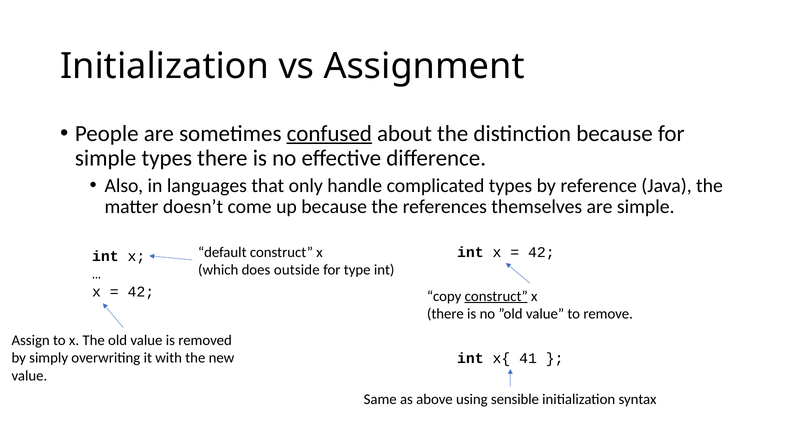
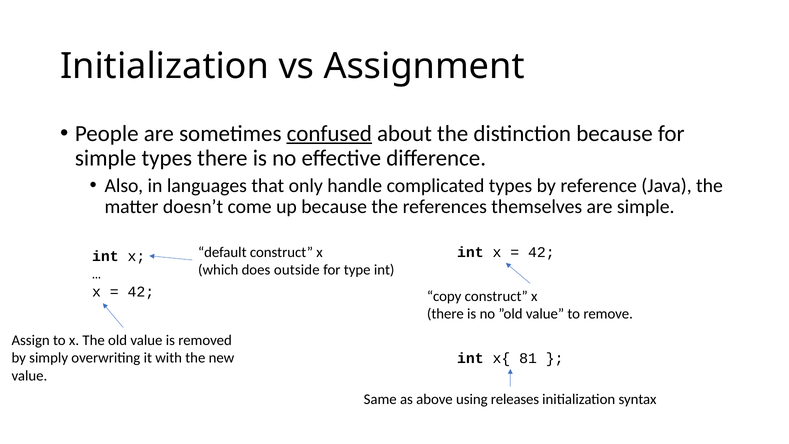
construct underline: present -> none (496, 296)
41: 41 -> 81 (528, 358)
sensible: sensible -> releases (515, 399)
